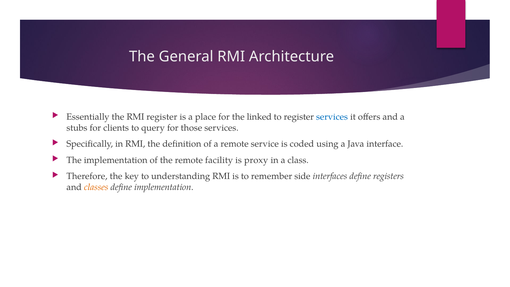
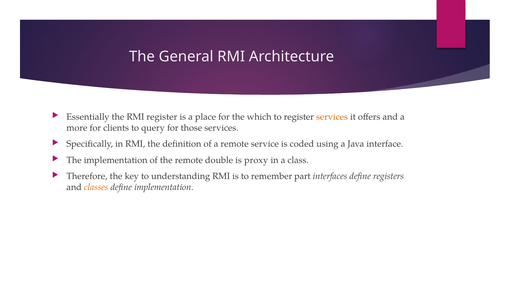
linked: linked -> which (259, 117)
services colour: blue -> orange (332, 117)
stubs: stubs -> more (77, 128)
facility: facility -> double (219, 160)
side: side -> part (302, 176)
